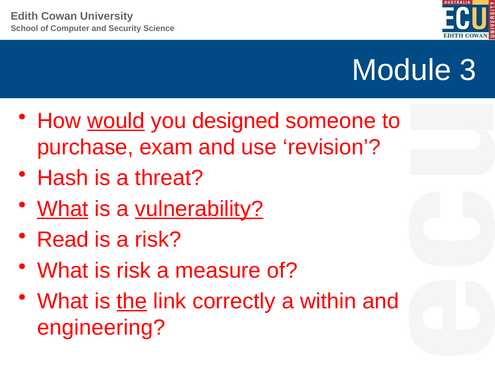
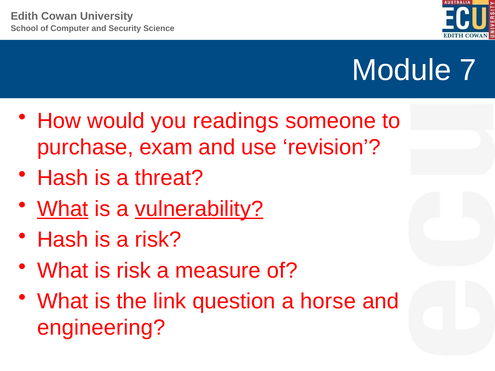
3: 3 -> 7 (468, 70)
would underline: present -> none (116, 121)
designed: designed -> readings (236, 121)
Read: Read -> Hash (63, 240)
the underline: present -> none (132, 301)
correctly: correctly -> question (234, 301)
within: within -> horse (328, 301)
